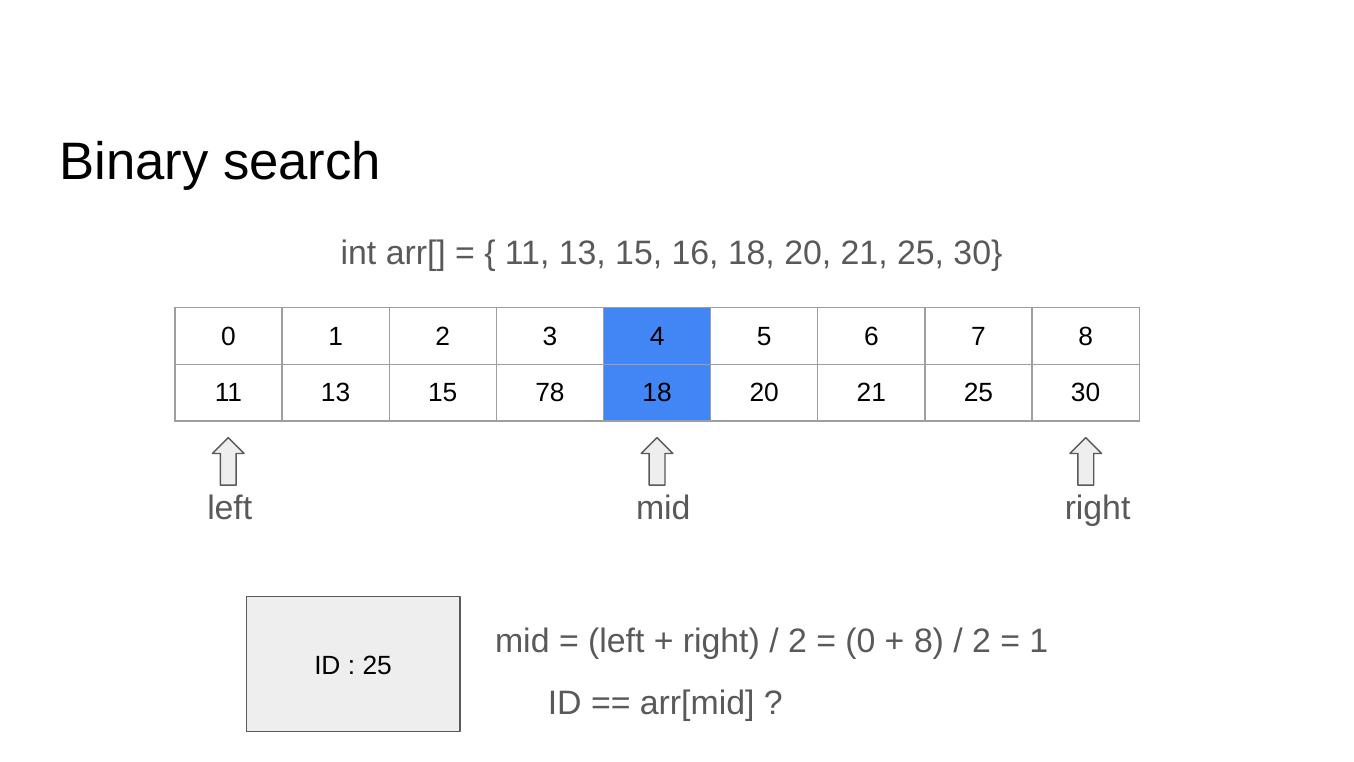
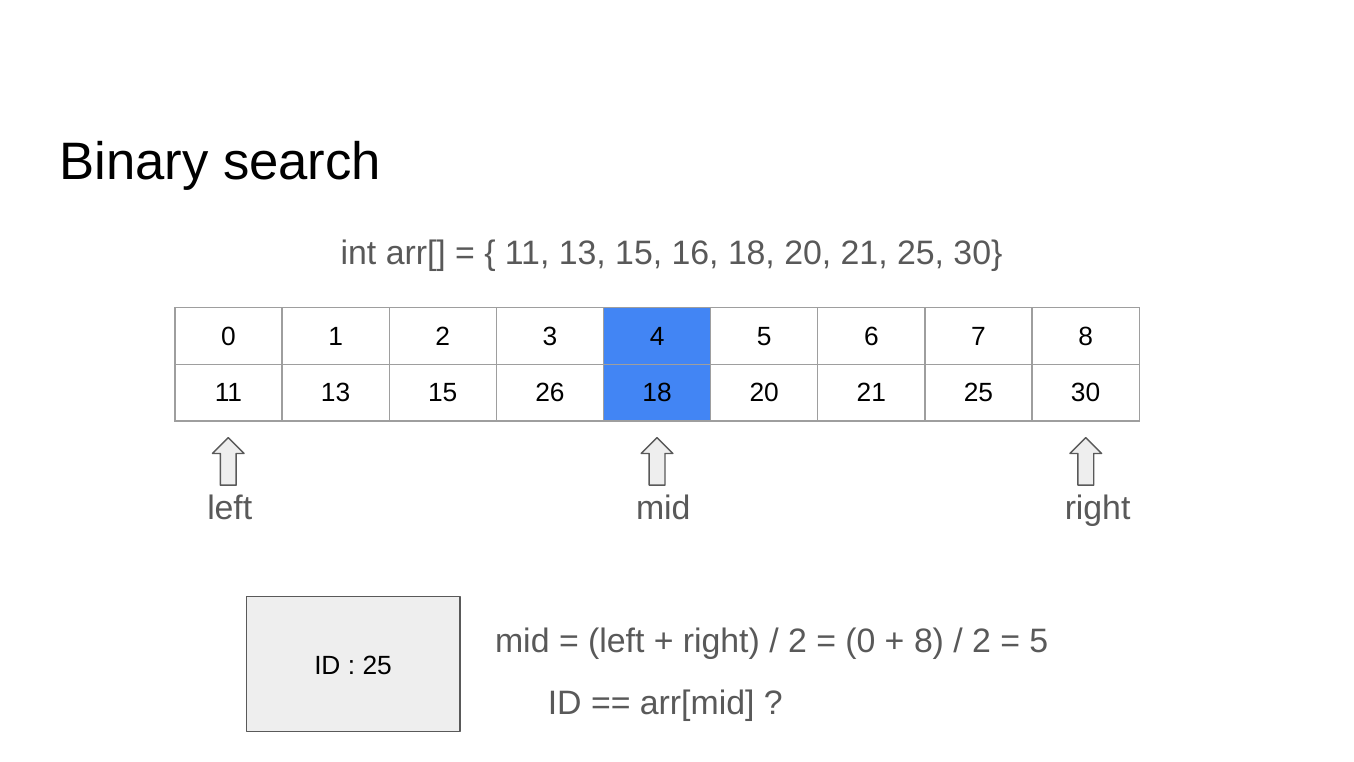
78: 78 -> 26 (550, 393)
1: 1 -> 5 (1039, 641)
